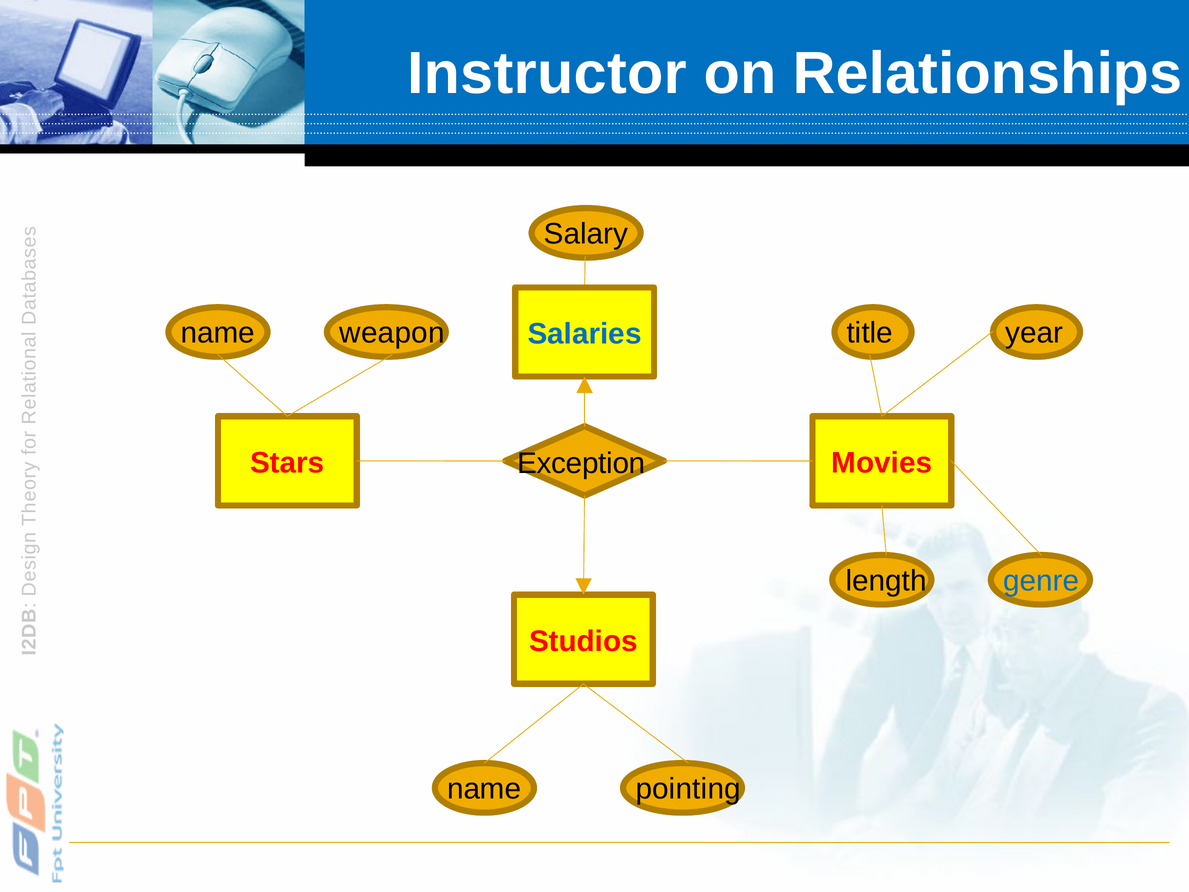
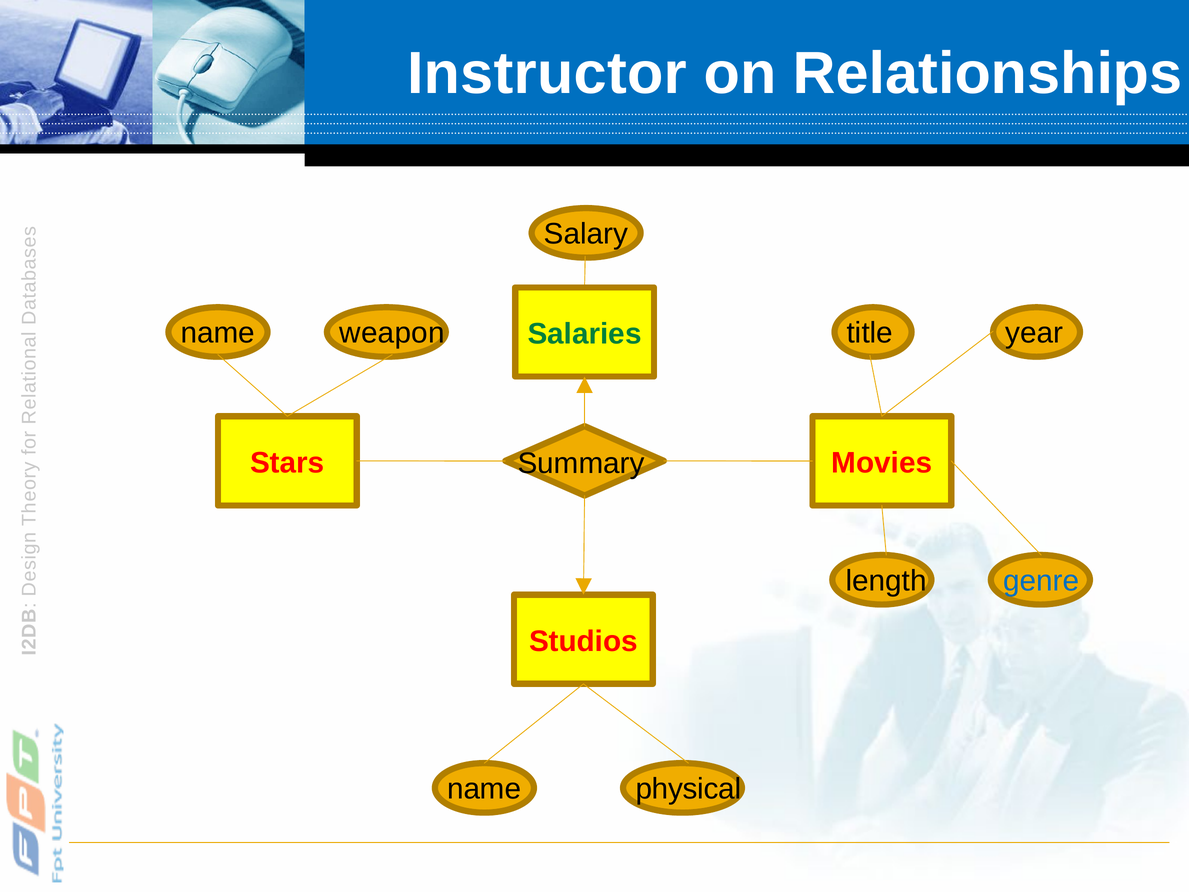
Salaries colour: blue -> green (585, 334)
Exception: Exception -> Summary (581, 463)
pointing: pointing -> physical (688, 789)
